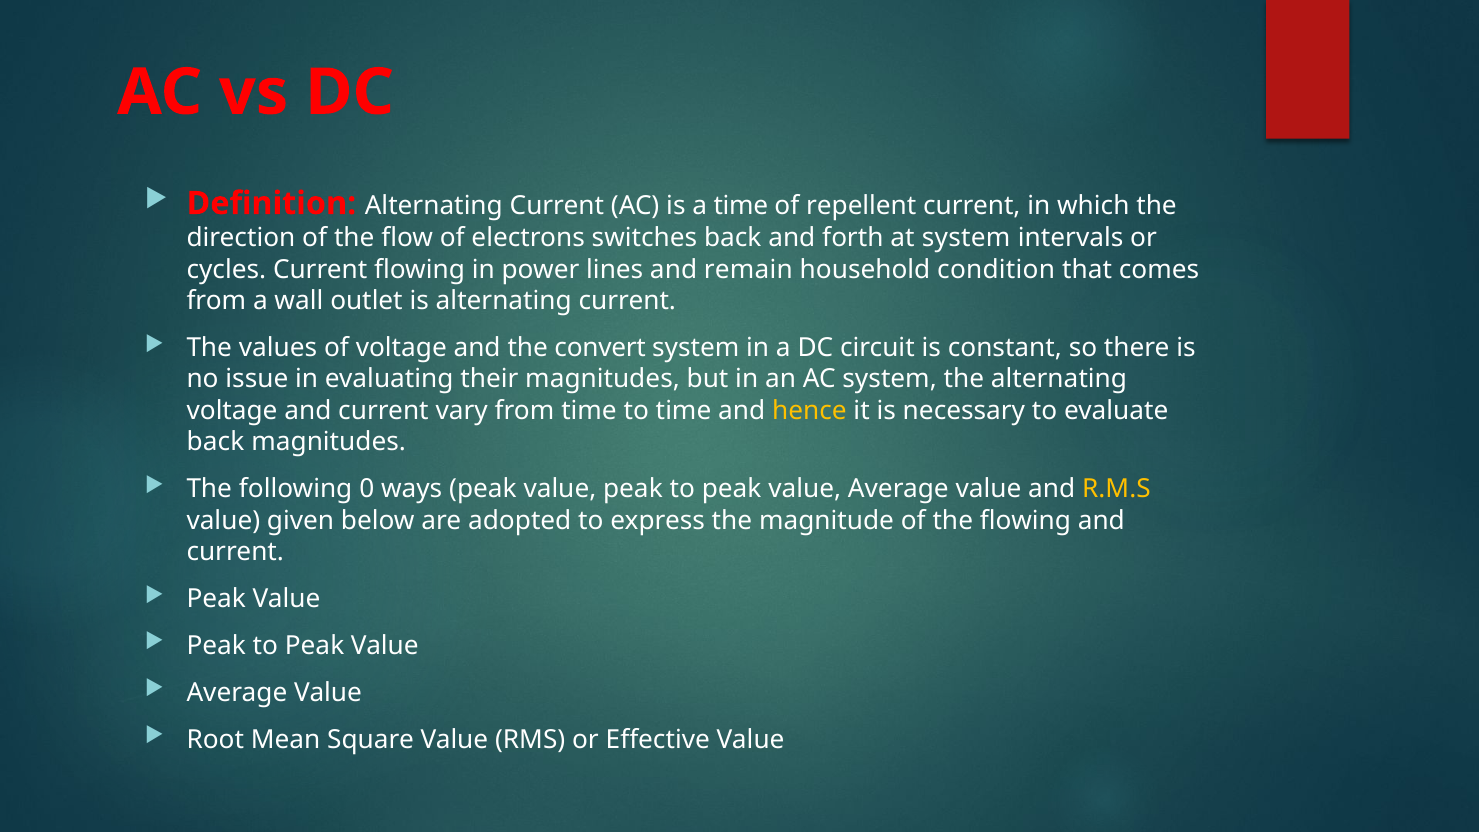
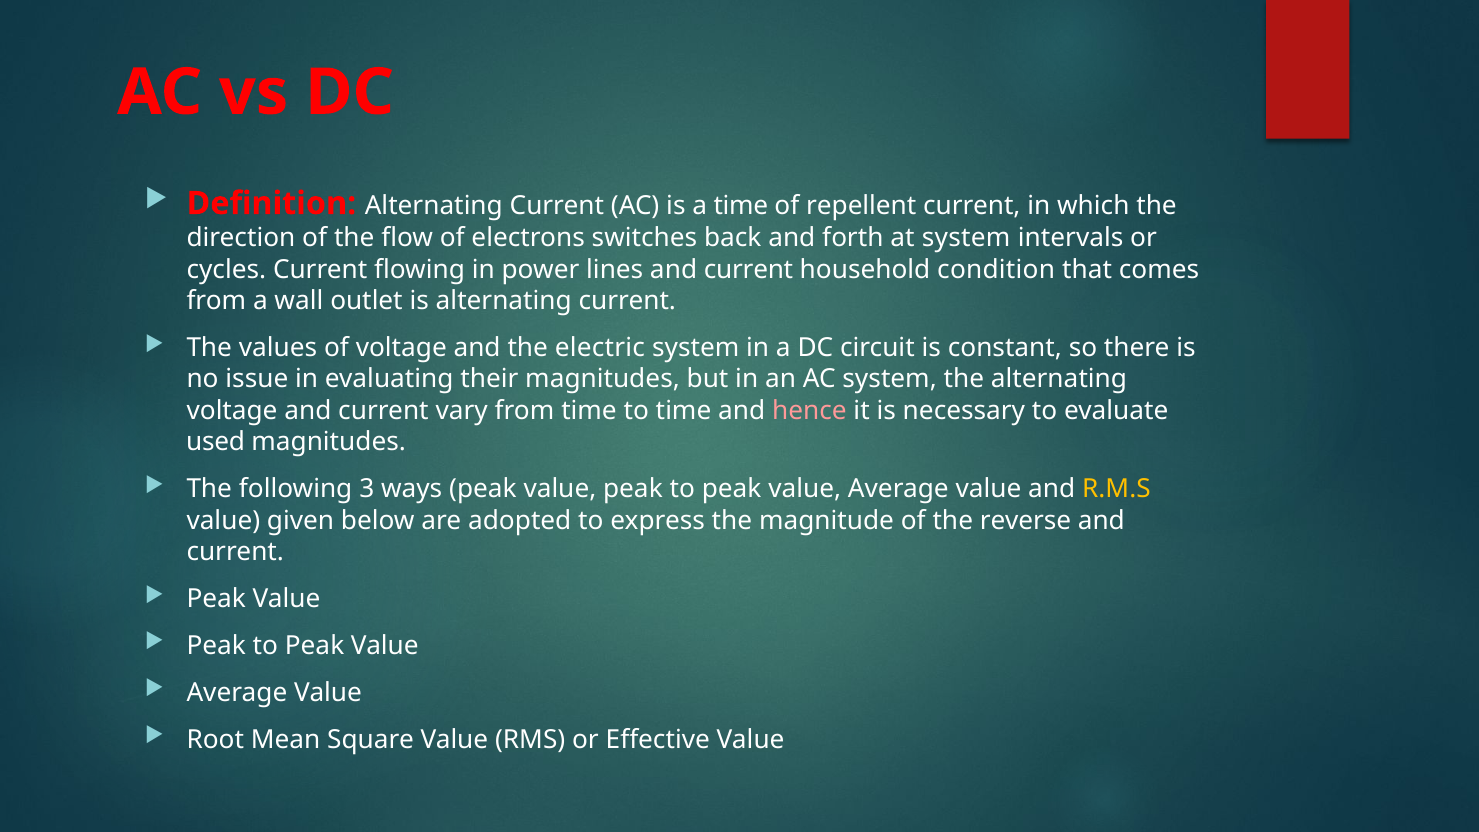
lines and remain: remain -> current (749, 270)
convert: convert -> electric (600, 348)
hence colour: yellow -> pink (809, 411)
back: back -> used (216, 442)
0: 0 -> 3 (367, 489)
the flowing: flowing -> reverse (1025, 520)
